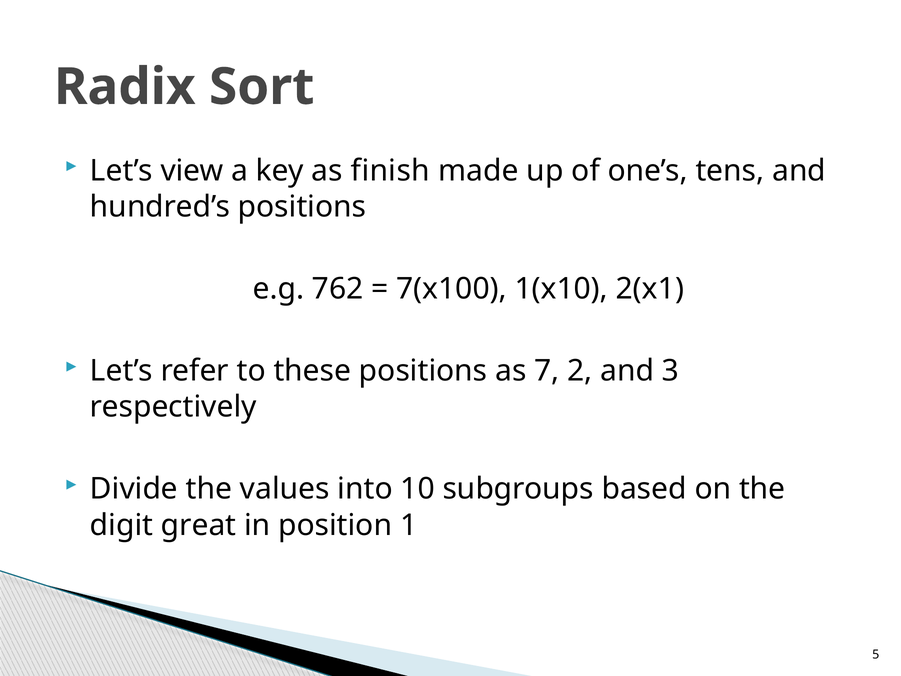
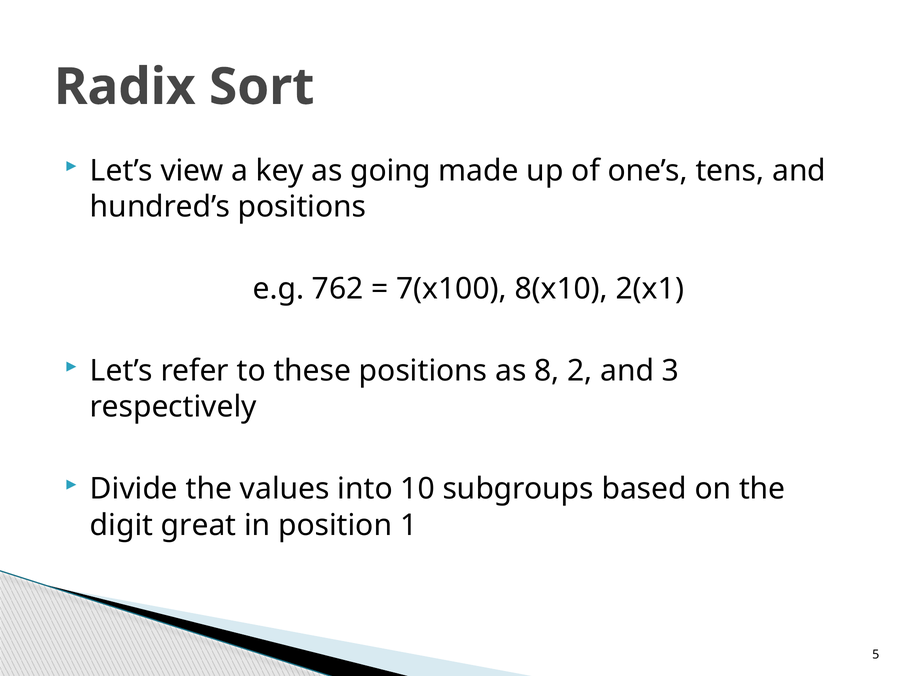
finish: finish -> going (391, 171)
1(x10: 1(x10 -> 8(x10 (561, 289)
7: 7 -> 8 (547, 371)
